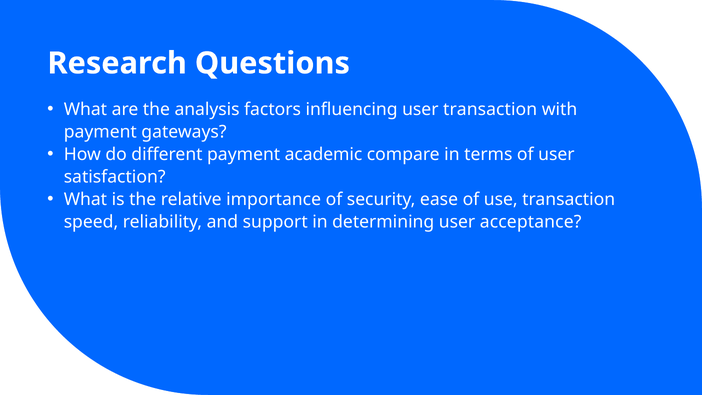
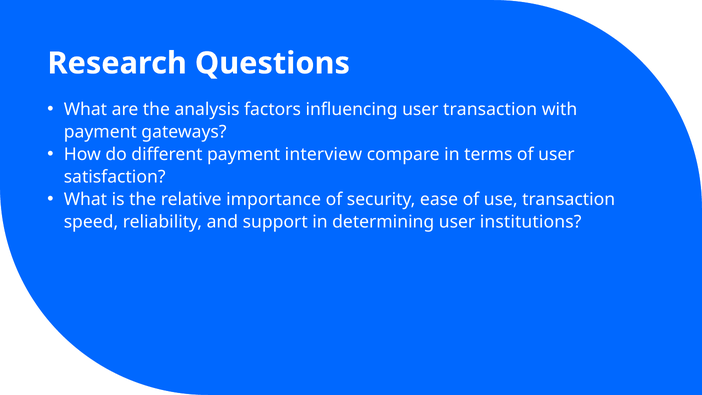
academic: academic -> interview (323, 154)
acceptance: acceptance -> institutions (531, 222)
